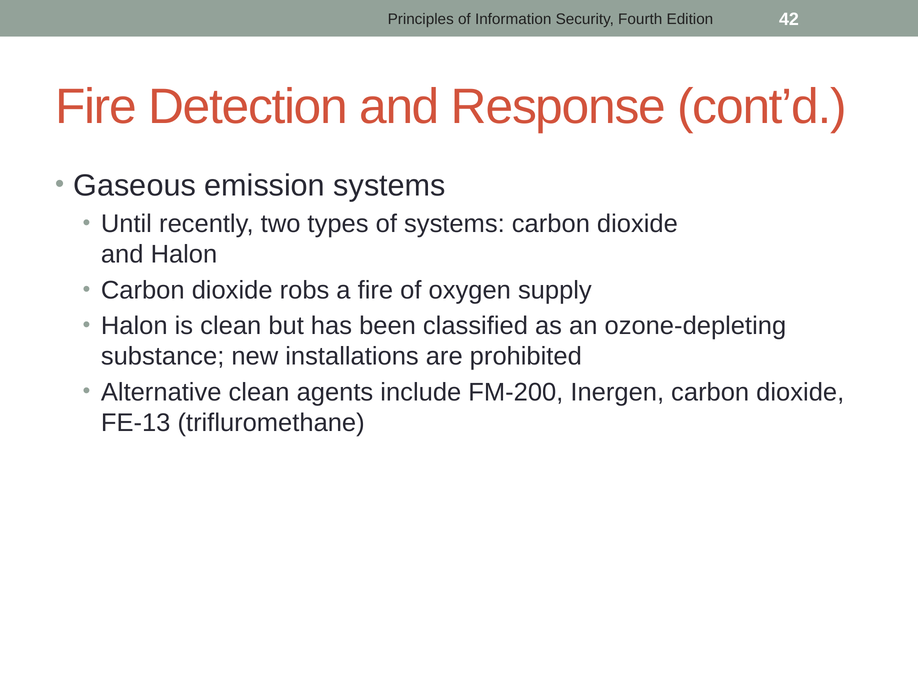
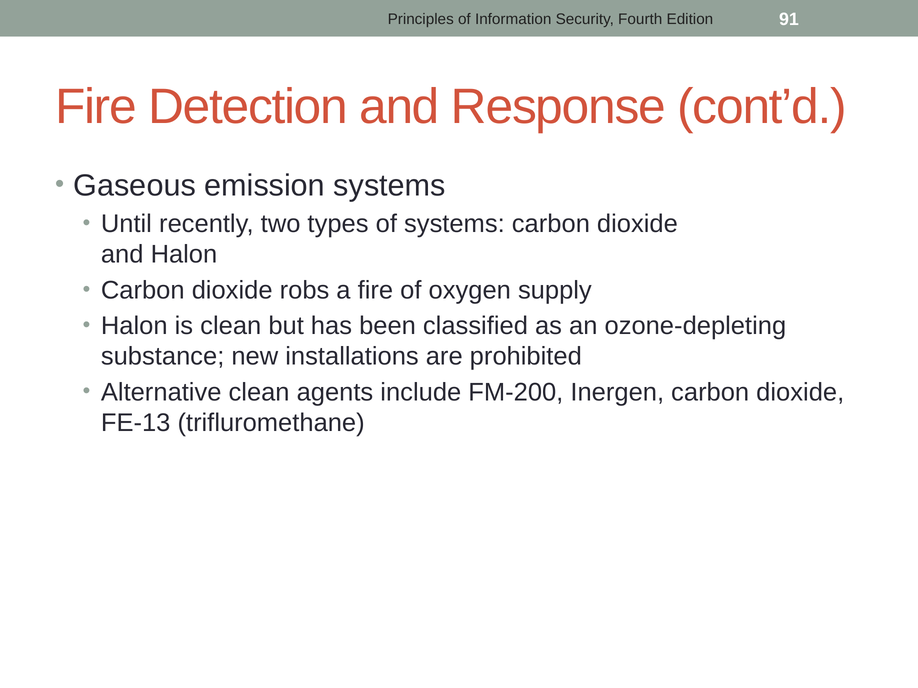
42: 42 -> 91 (789, 20)
